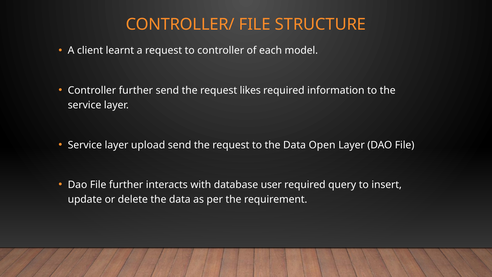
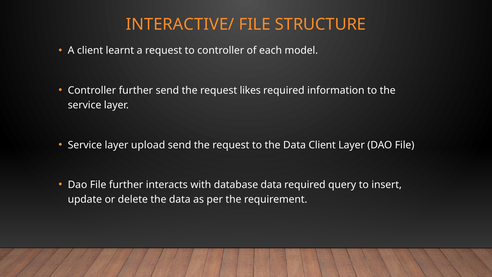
CONTROLLER/: CONTROLLER/ -> INTERACTIVE/ (180, 25)
Data Open: Open -> Client (322, 145)
database user: user -> data (271, 185)
